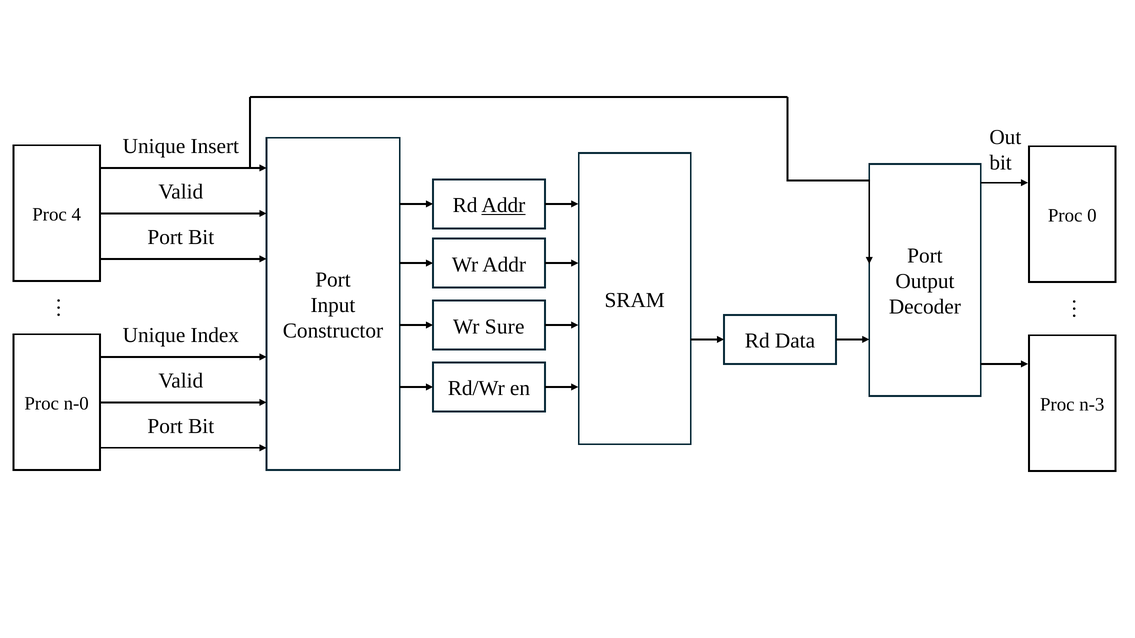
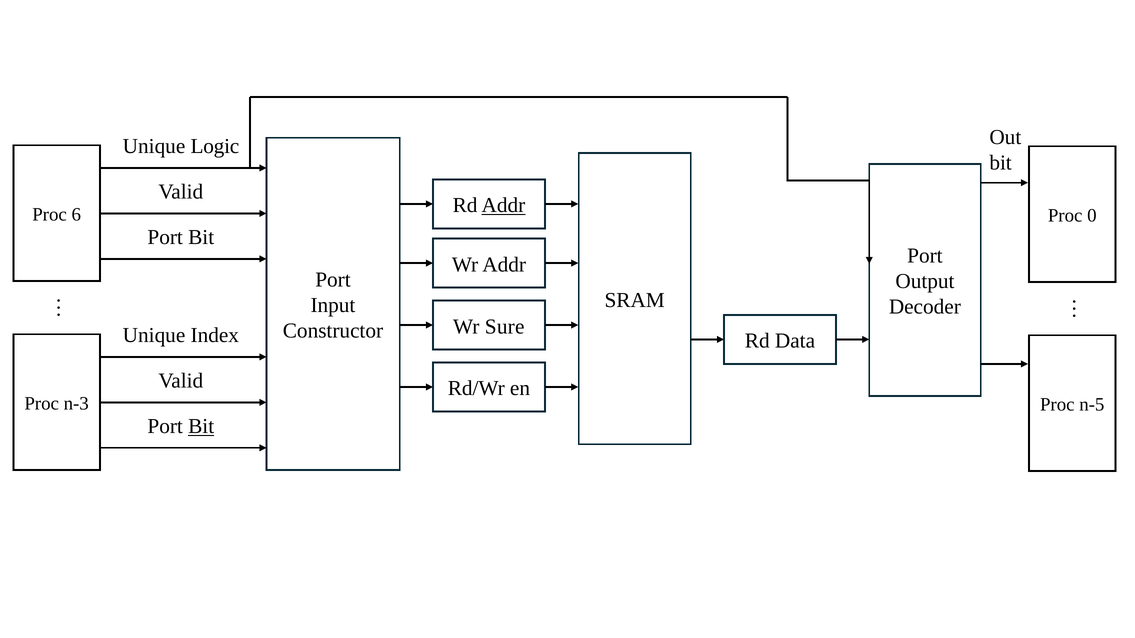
Insert: Insert -> Logic (215, 147)
4: 4 -> 6 (76, 215)
n-0: n-0 -> n-3 (76, 404)
n-3: n-3 -> n-5 (1092, 405)
Bit underline: none -> present (201, 427)
